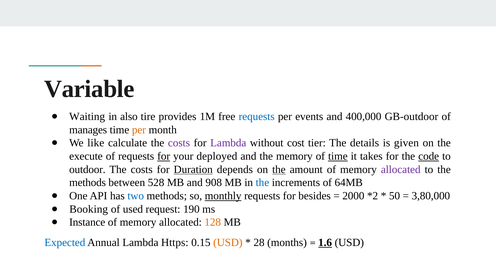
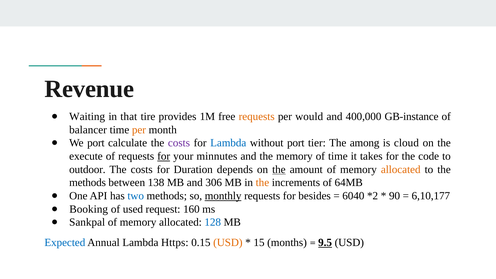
Variable: Variable -> Revenue (89, 89)
also: also -> that (129, 117)
requests colour: blue -> orange (257, 117)
events: events -> would (309, 117)
GB-outdoor: GB-outdoor -> GB-instance (412, 117)
manages: manages -> balancer (88, 130)
We like: like -> port (96, 143)
Lambda colour: purple -> blue (228, 143)
without cost: cost -> port (296, 143)
details: details -> among (365, 143)
given: given -> cloud (406, 143)
deployed: deployed -> minnutes (217, 156)
time underline: present -> none (338, 156)
code underline: present -> none (429, 156)
Duration underline: present -> none (193, 169)
allocated colour: purple -> orange (401, 169)
528: 528 -> 138 (156, 183)
908: 908 -> 306 (214, 183)
the colour: blue -> orange (262, 183)
2000: 2000 -> 6040 (353, 196)
50: 50 -> 90 (395, 196)
3,80,000: 3,80,000 -> 6,10,177 (431, 196)
190: 190 -> 160 (191, 209)
Instance: Instance -> Sankpal (87, 222)
128 colour: orange -> blue (213, 222)
28: 28 -> 15 (259, 242)
1.6: 1.6 -> 9.5 (325, 242)
